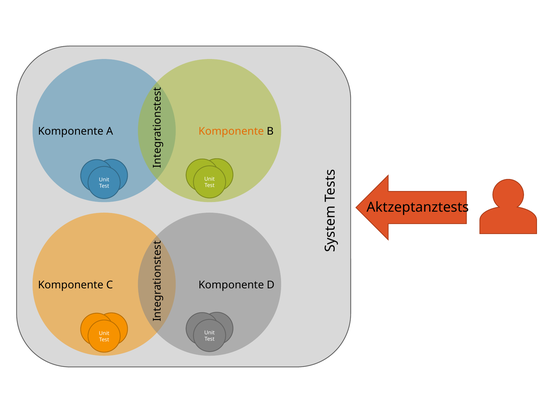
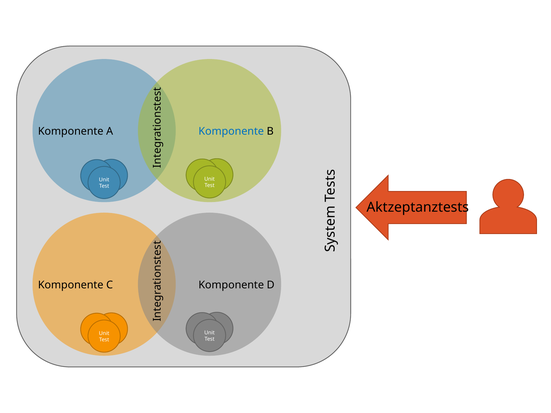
Komponente colour: orange -> blue (231, 131)
